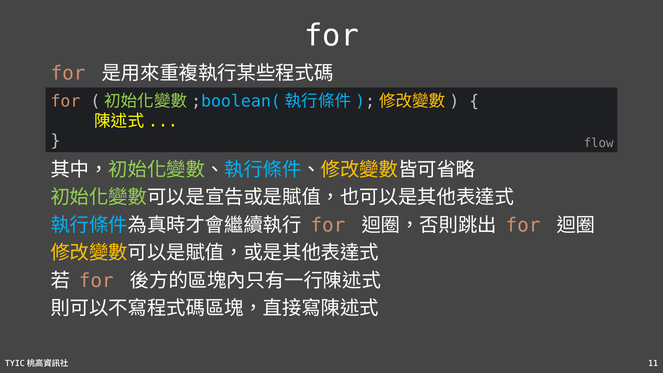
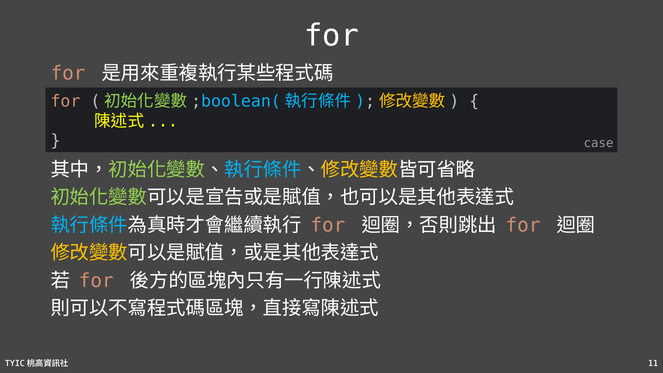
flow: flow -> case (599, 143)
